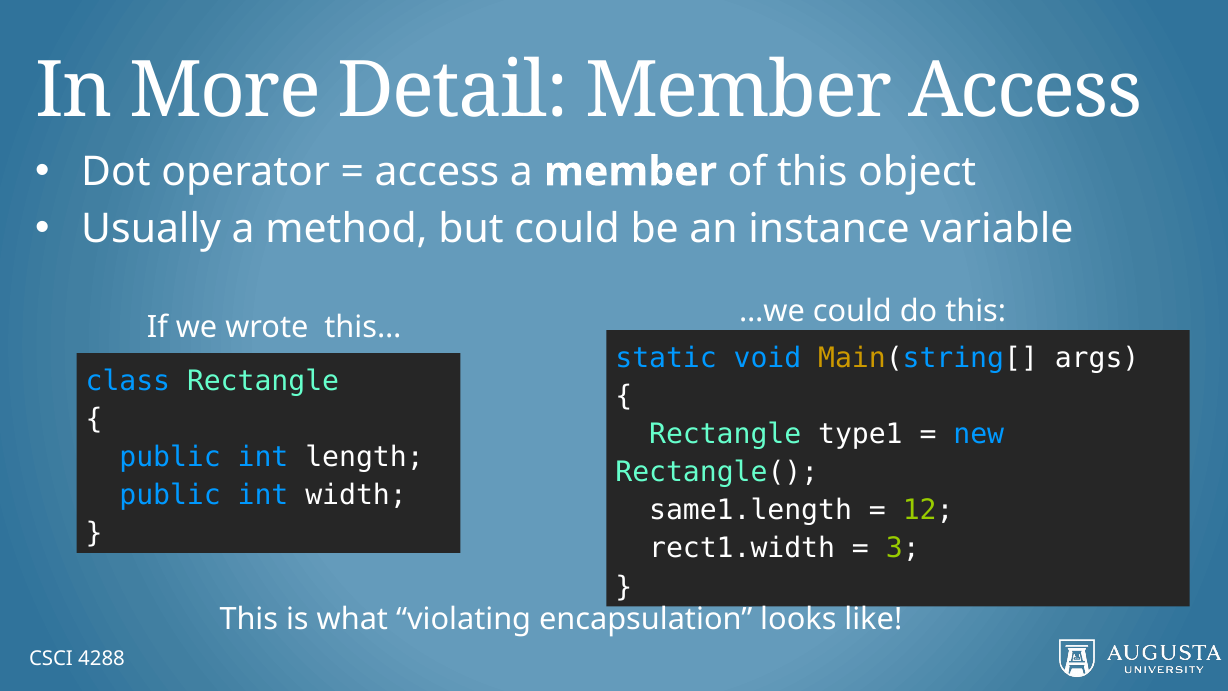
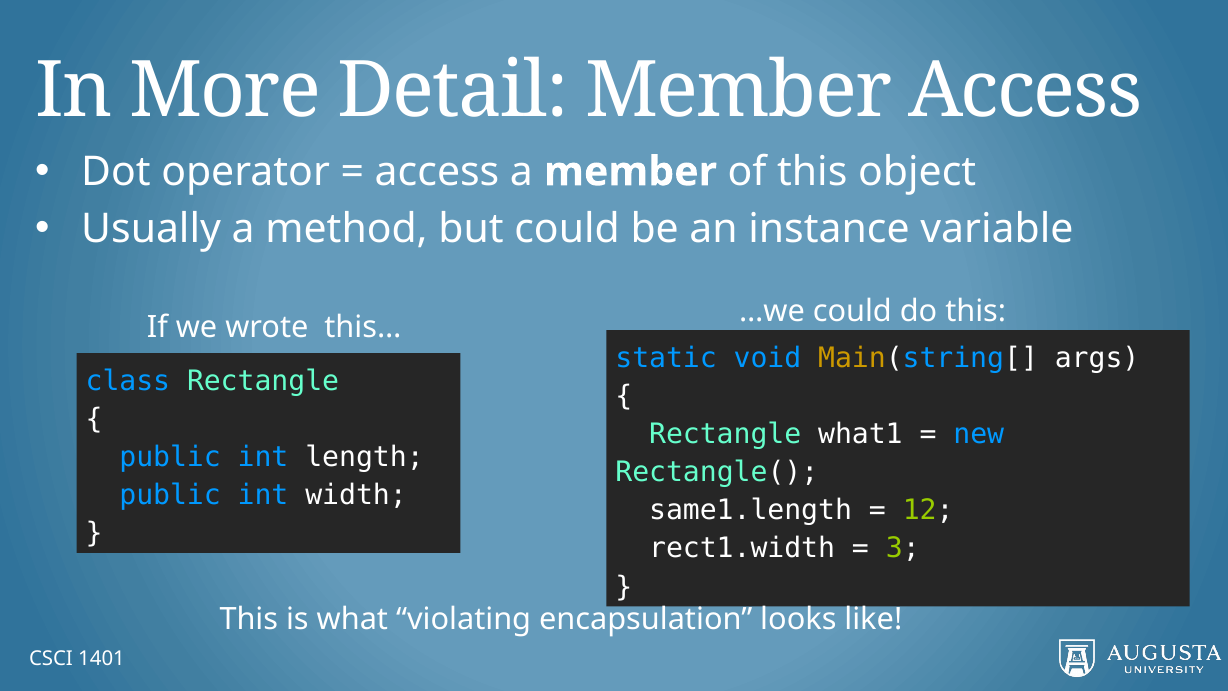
type1: type1 -> what1 (860, 434)
4288: 4288 -> 1401 (102, 659)
